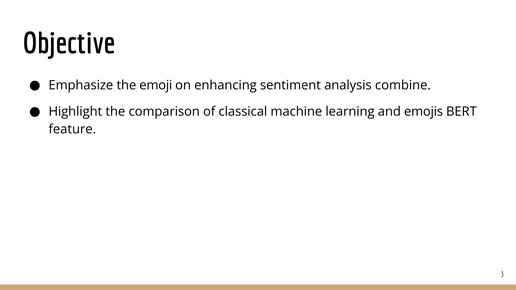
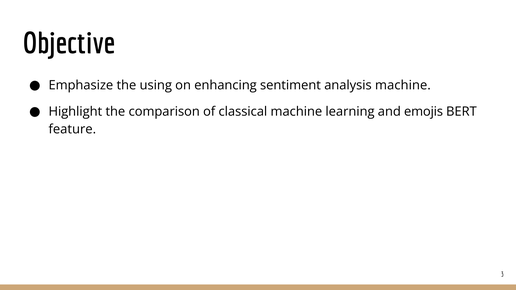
emoji: emoji -> using (156, 85)
analysis combine: combine -> machine (403, 85)
